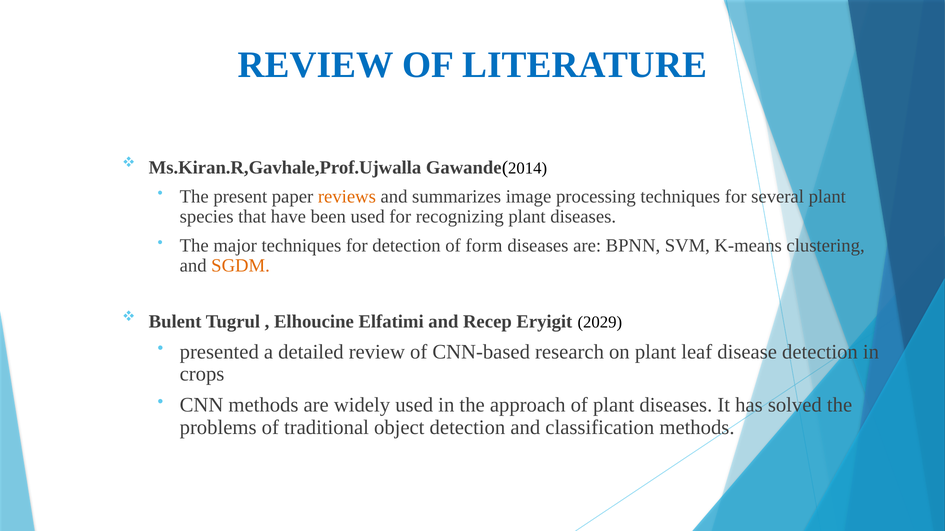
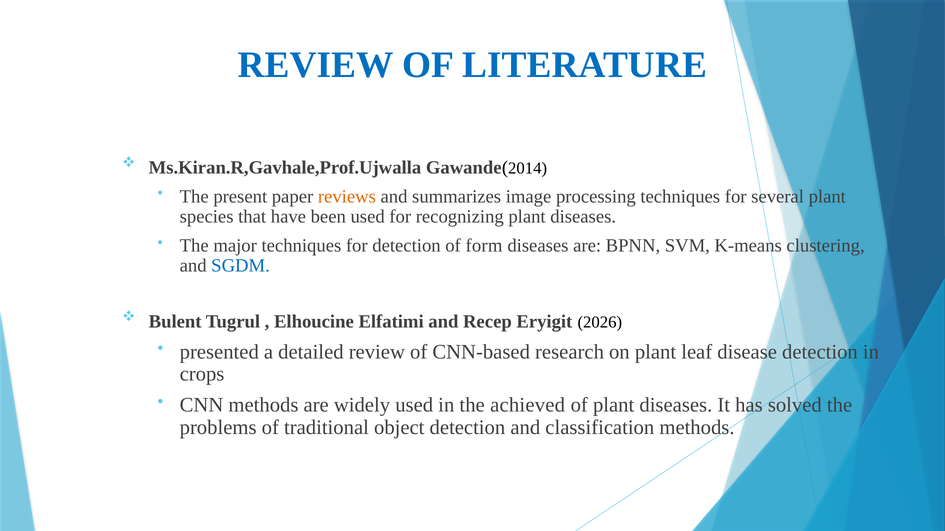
SGDM colour: orange -> blue (241, 266)
2029: 2029 -> 2026 (600, 322)
approach: approach -> achieved (528, 406)
